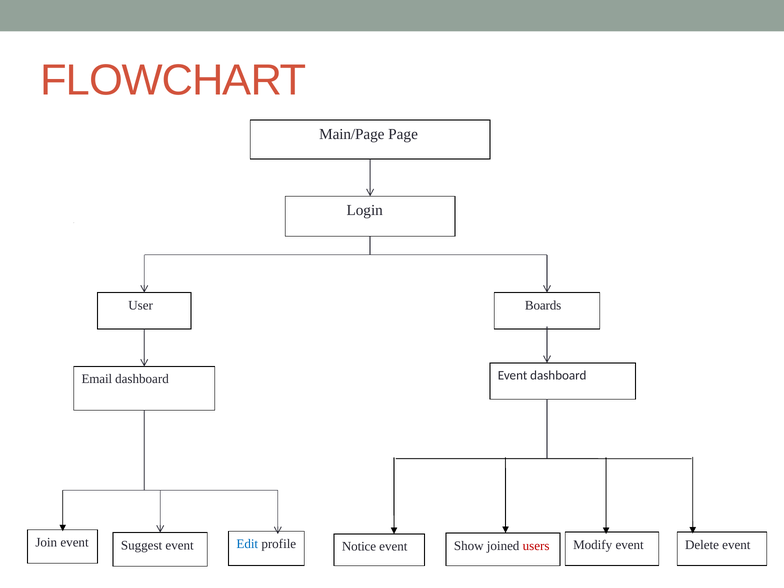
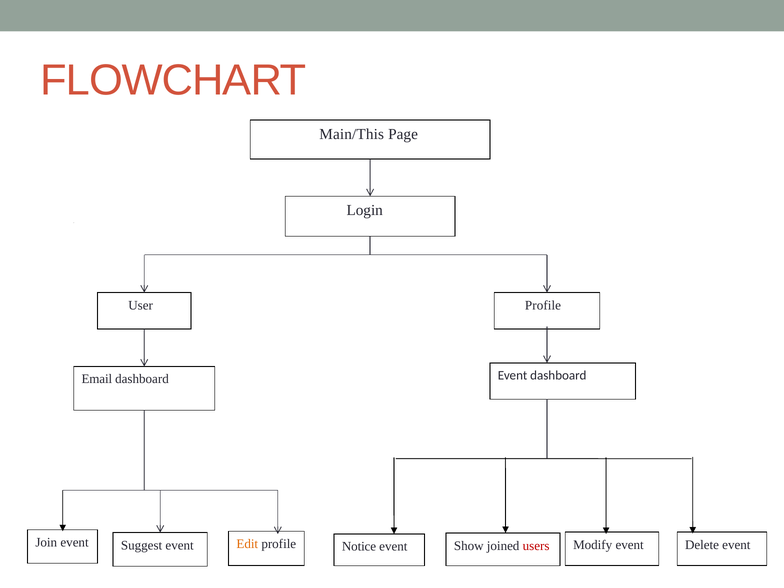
Main/Page: Main/Page -> Main/This (352, 134)
Boards: Boards -> Profile (543, 305)
Edit colour: blue -> orange (247, 544)
